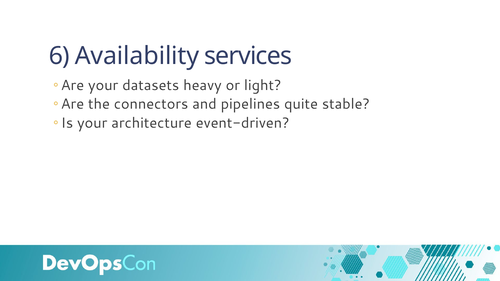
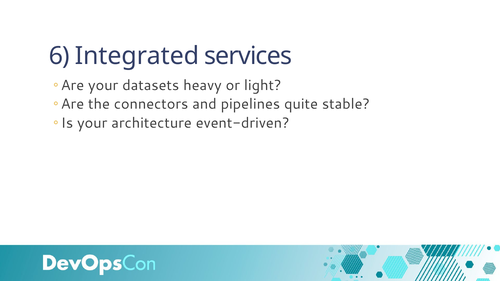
Availability: Availability -> Integrated (137, 56)
